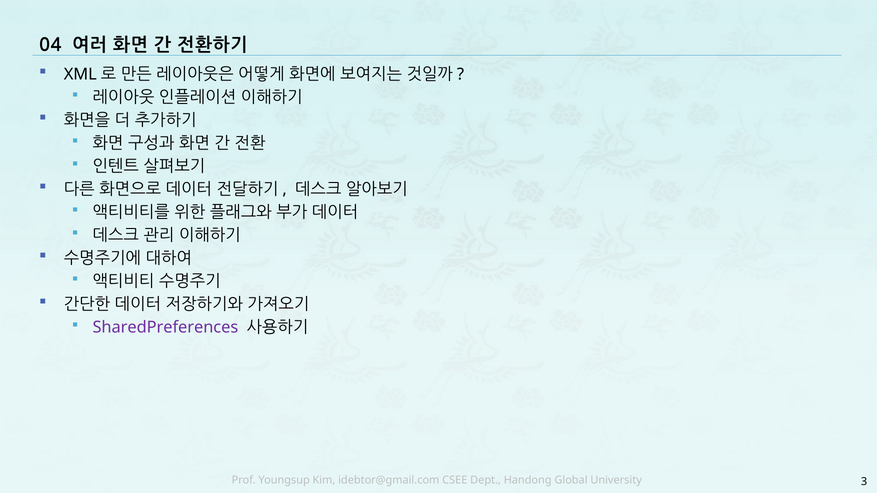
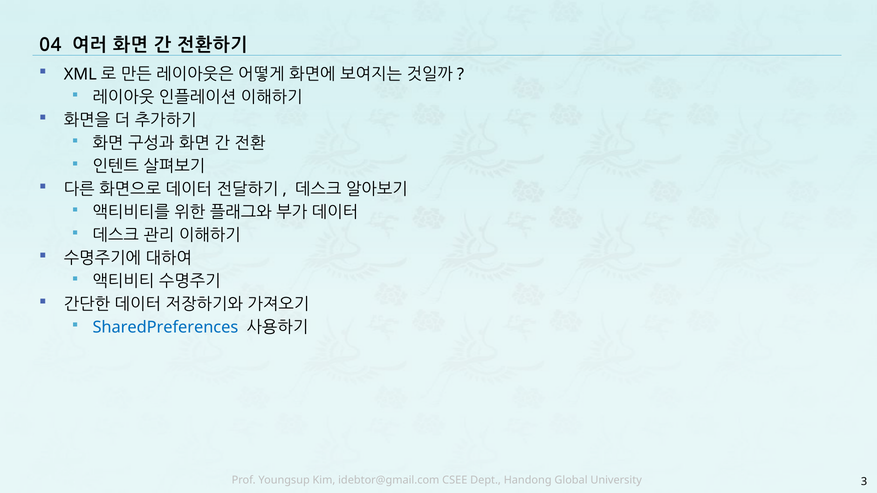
SharedPreferences colour: purple -> blue (165, 328)
